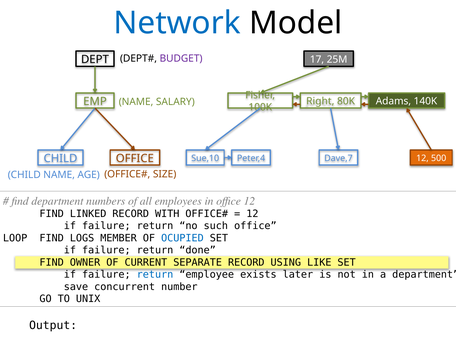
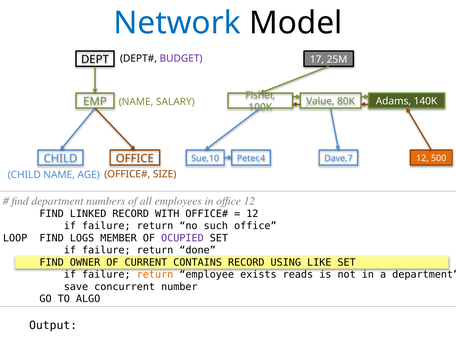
Right: Right -> Value (320, 101)
OCUPIED colour: blue -> purple (182, 238)
SEPARATE: SEPARATE -> CONTAINS (198, 262)
return colour: blue -> orange (155, 275)
later: later -> reads (298, 275)
UNIX: UNIX -> ALGO (88, 299)
